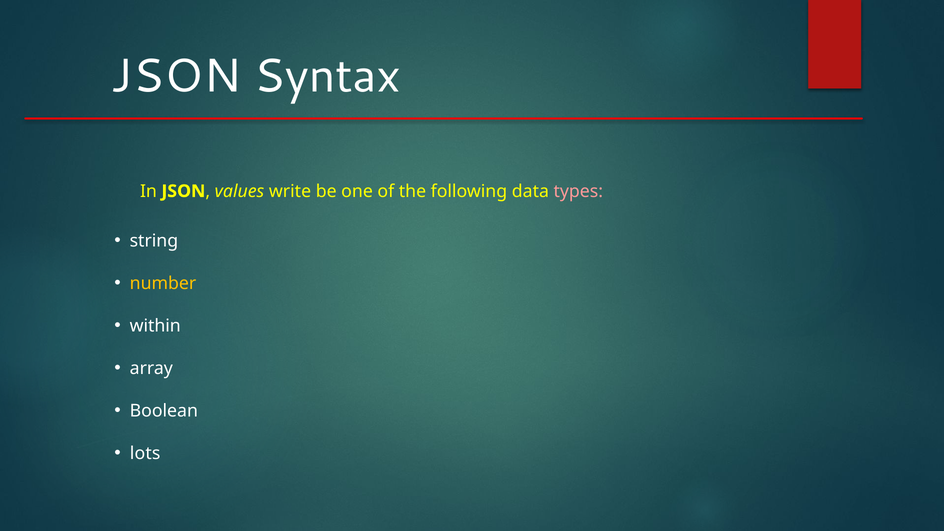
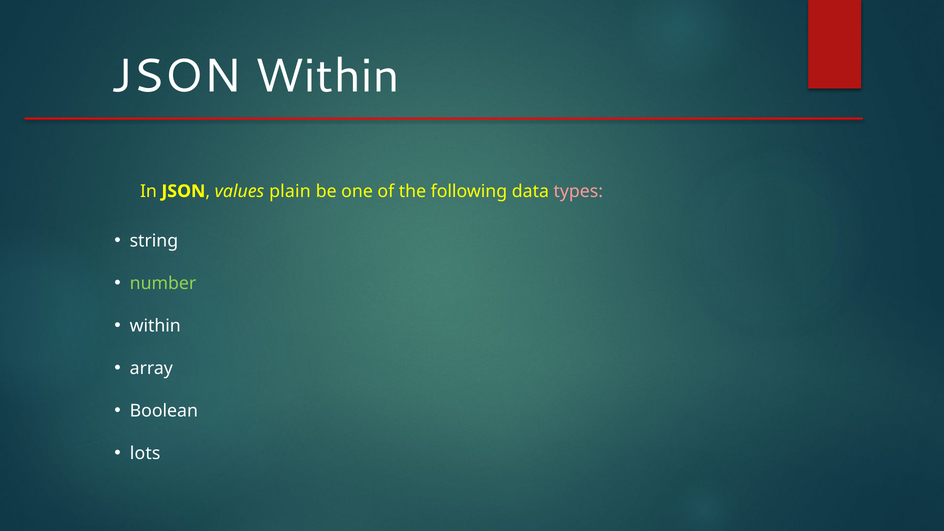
JSON Syntax: Syntax -> Within (327, 76)
write: write -> plain (290, 191)
number colour: yellow -> light green (163, 283)
